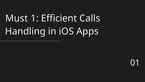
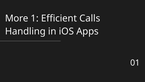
Must: Must -> More (17, 18)
